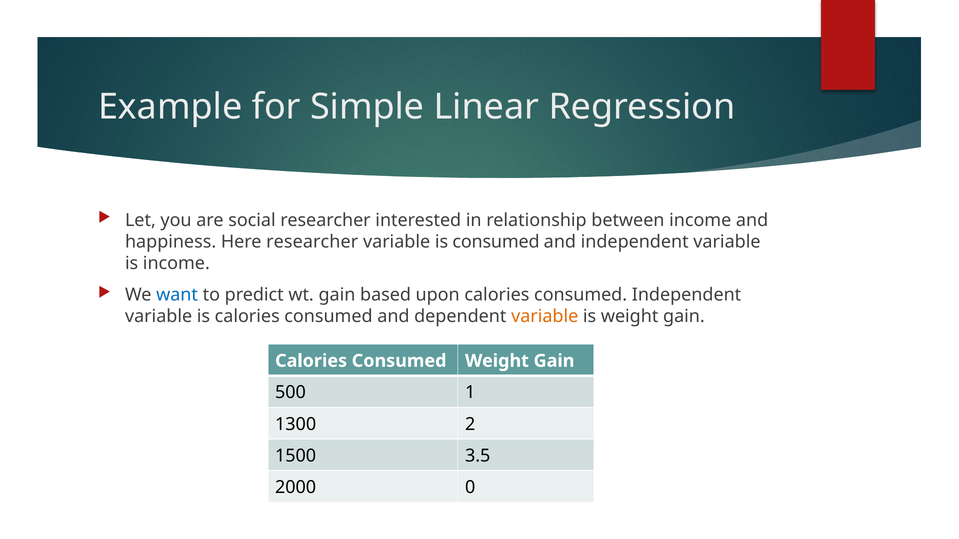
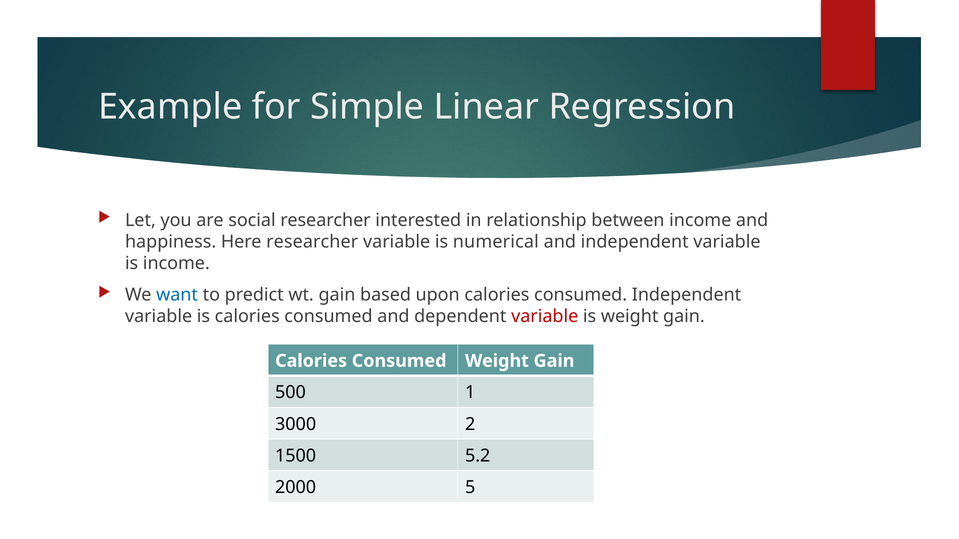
is consumed: consumed -> numerical (496, 242)
variable colour: orange -> red (545, 317)
1300: 1300 -> 3000 (296, 425)
3.5: 3.5 -> 5.2 (478, 456)
0: 0 -> 5 (470, 488)
